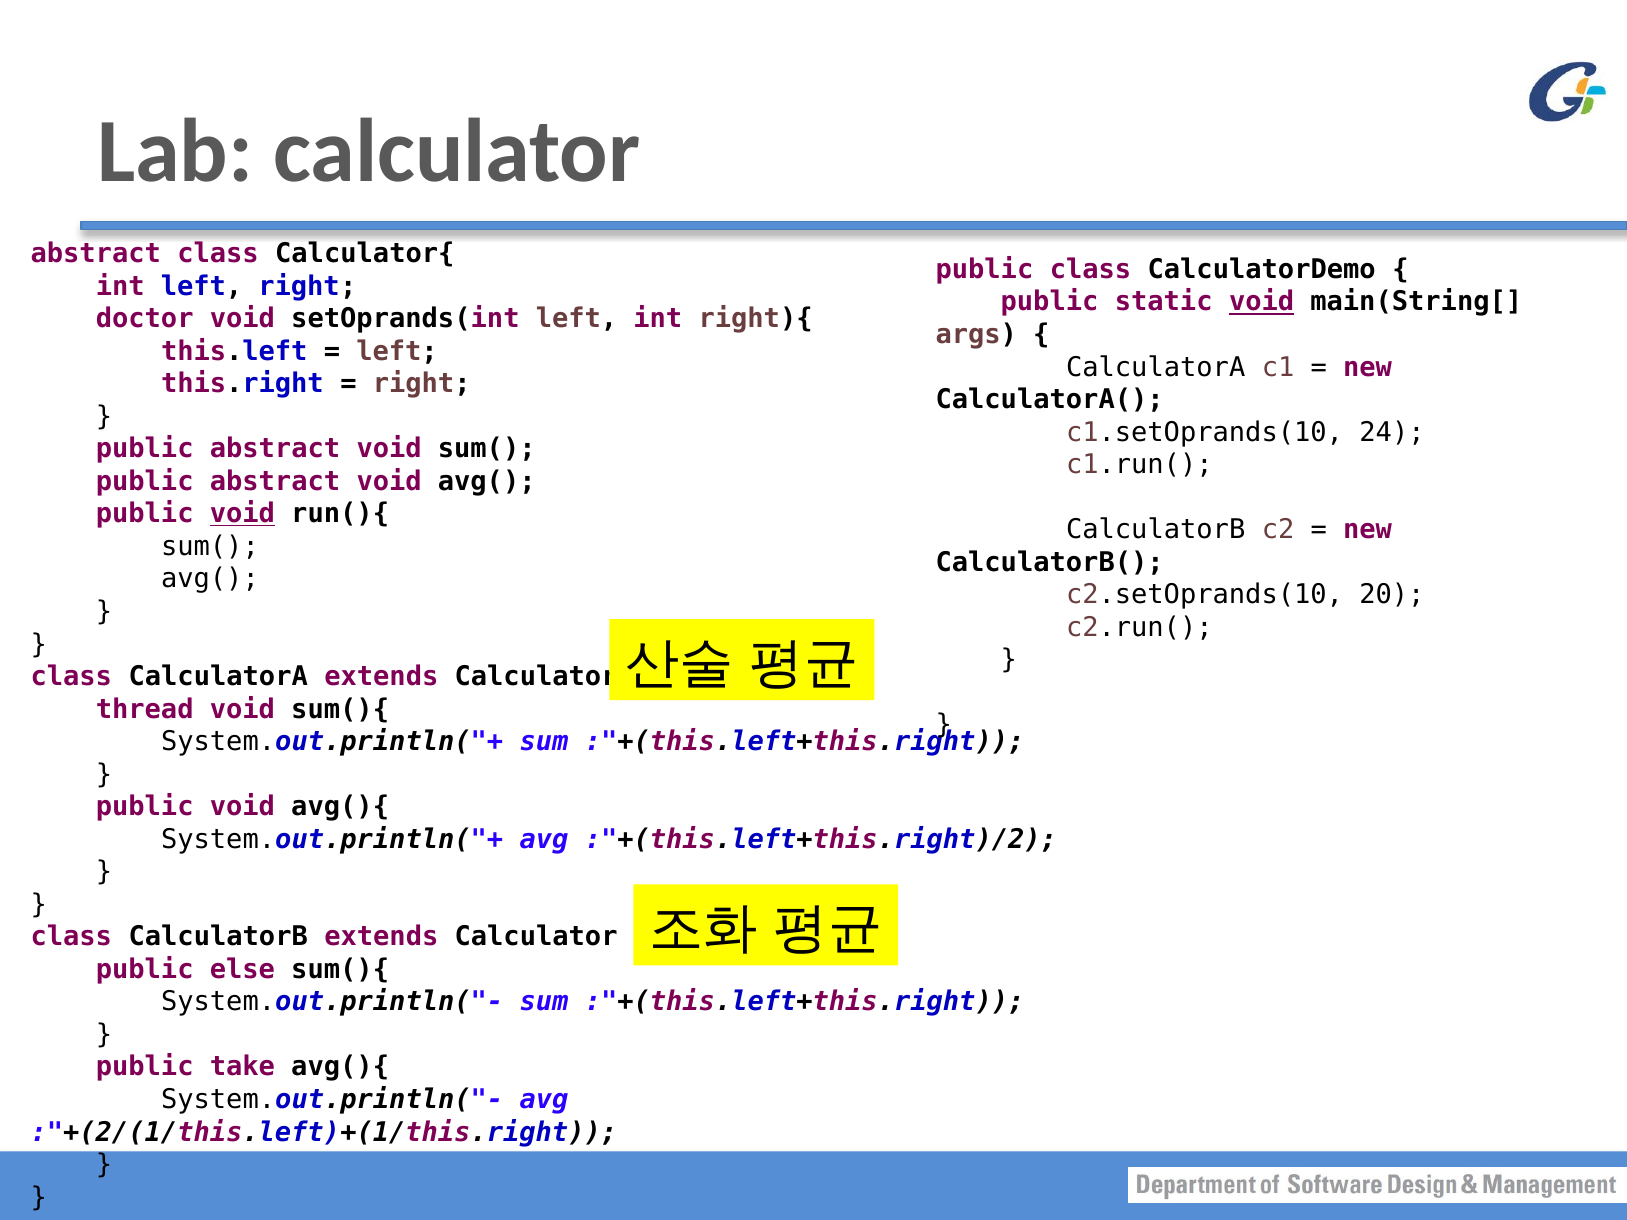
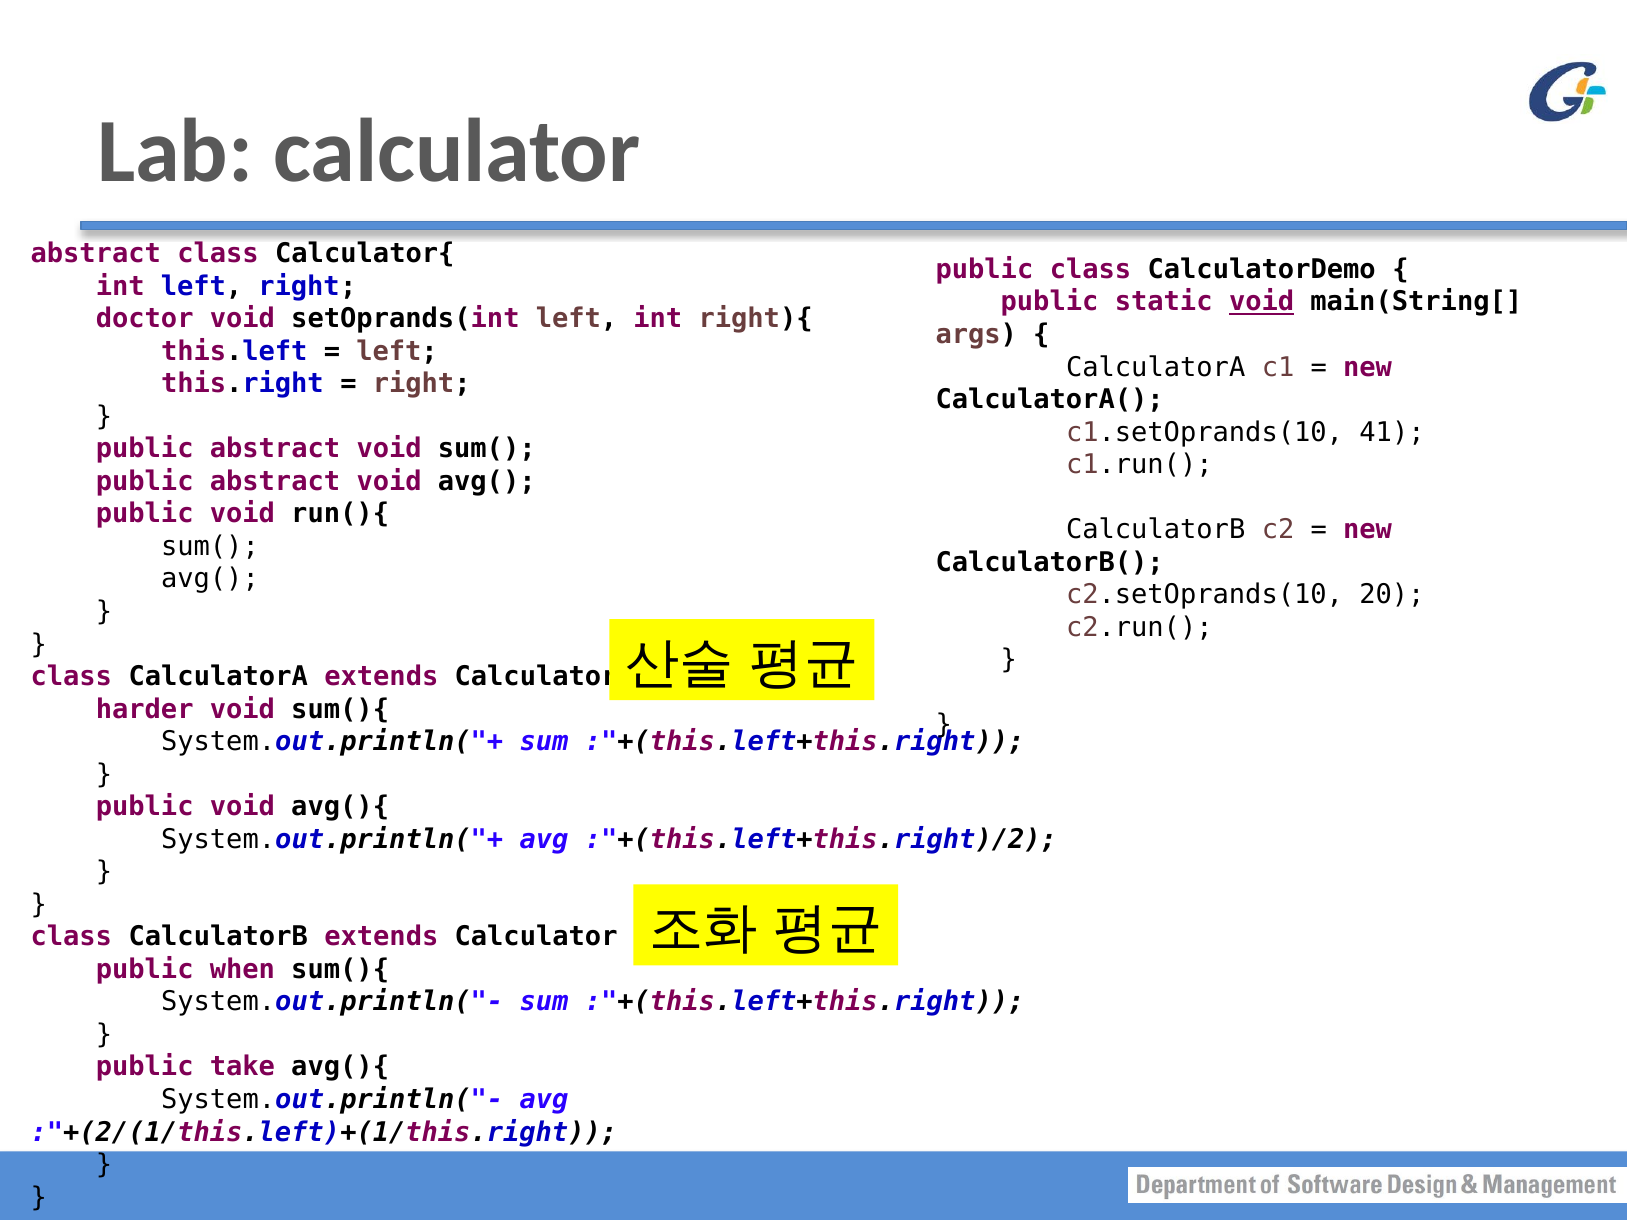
24: 24 -> 41 (1392, 432)
void underline: present -> none (242, 514)
thread: thread -> harder (145, 709)
else: else -> when (242, 970)
